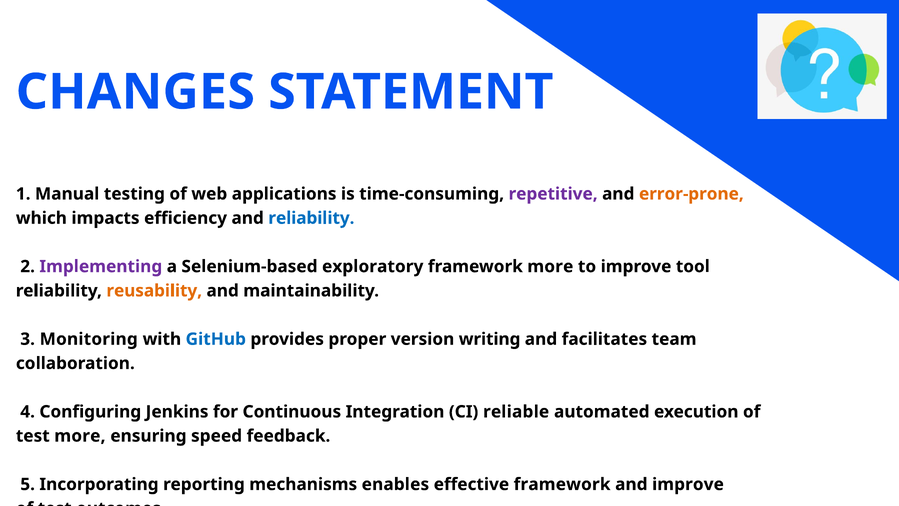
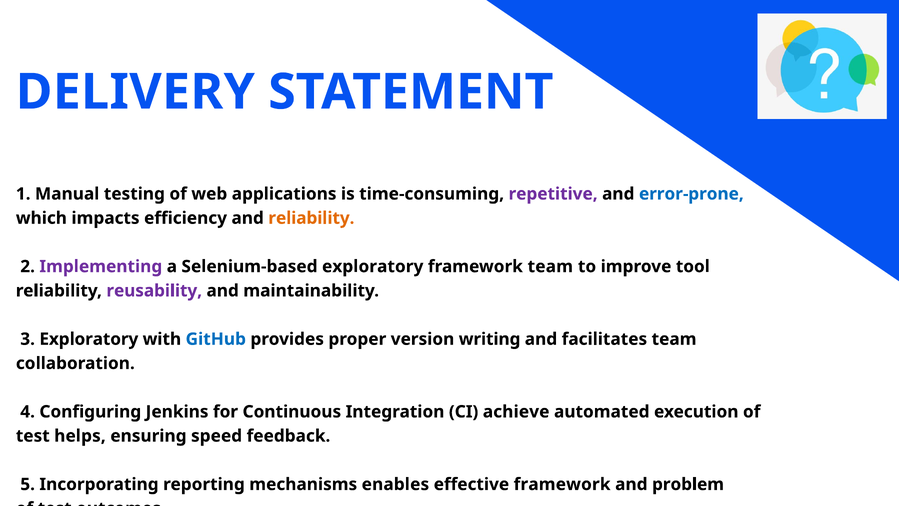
CHANGES: CHANGES -> DELIVERY (135, 92)
error-prone colour: orange -> blue (691, 194)
reliability colour: blue -> orange (311, 218)
framework more: more -> team (550, 266)
reusability colour: orange -> purple (154, 291)
3 Monitoring: Monitoring -> Exploratory (89, 339)
reliable: reliable -> achieve (516, 412)
test more: more -> helps (80, 436)
and improve: improve -> problem (688, 484)
